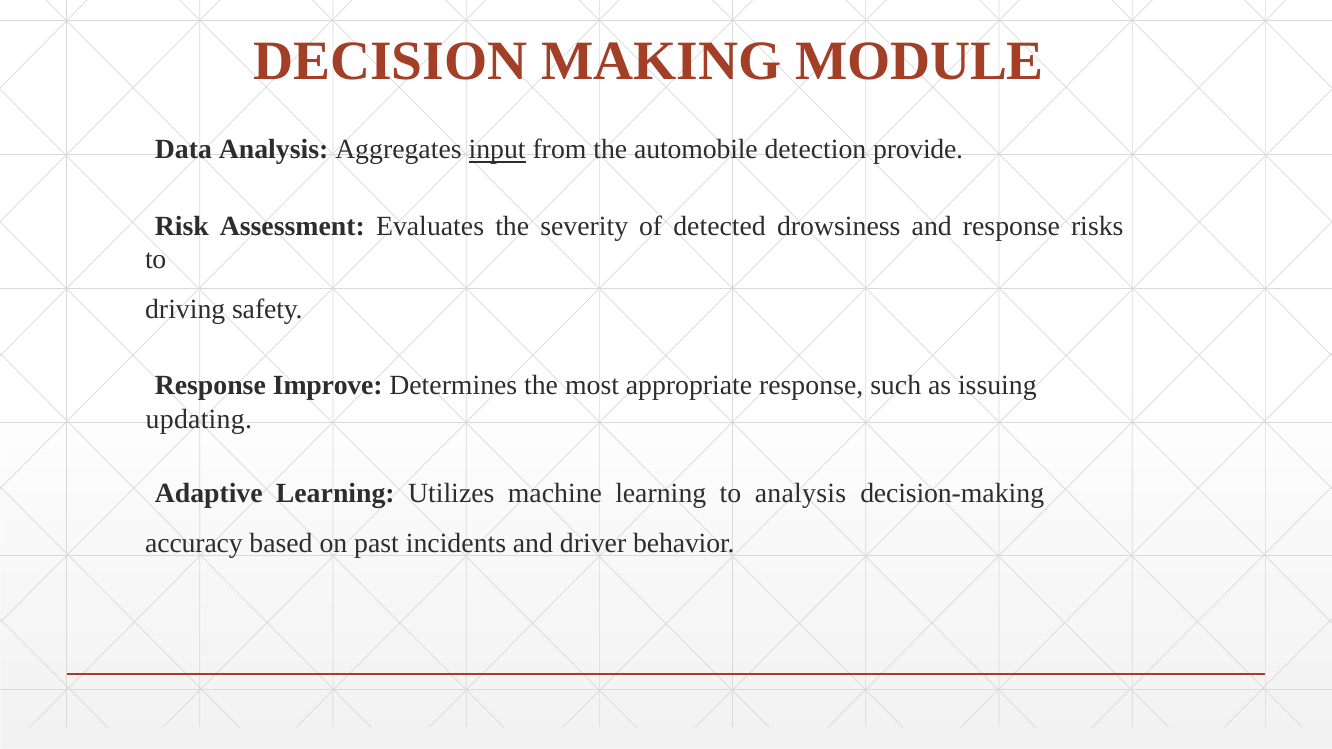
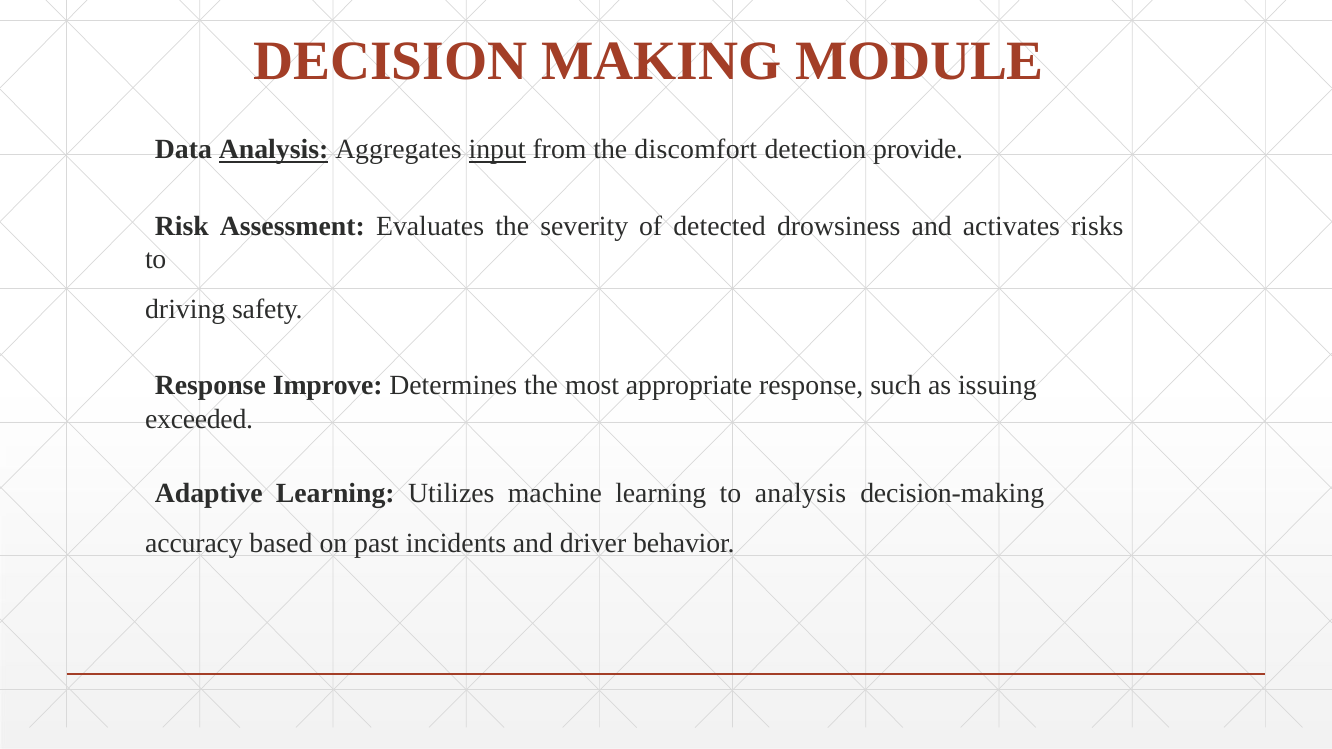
Analysis underline: none -> present (274, 150)
automobile: automobile -> discomfort (696, 150)
and response: response -> activates (1011, 226)
updating: updating -> exceeded (199, 419)
